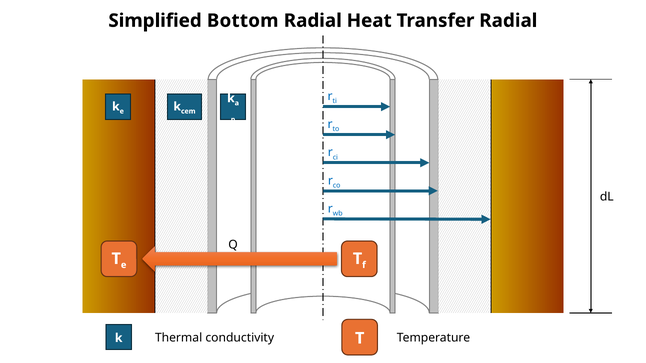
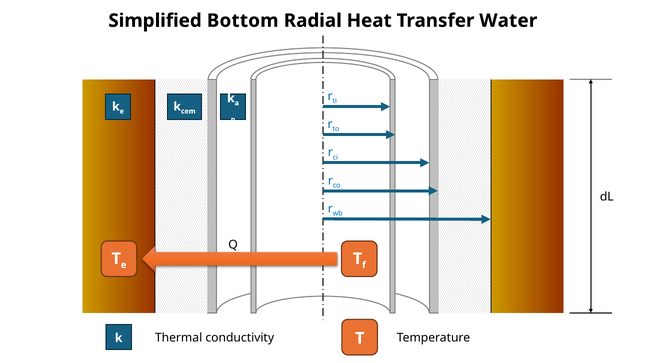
Transfer Radial: Radial -> Water (508, 21)
